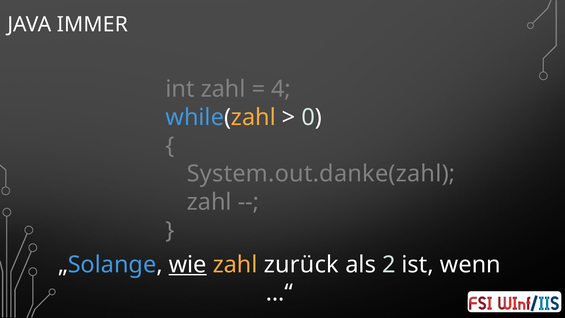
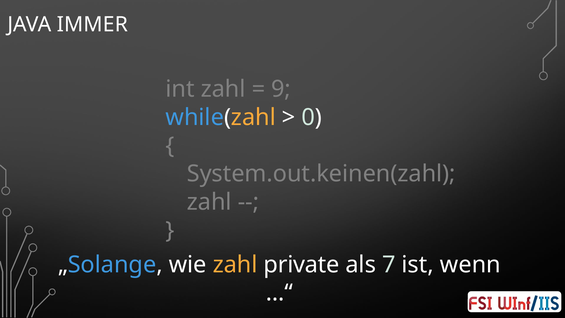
4: 4 -> 9 (281, 89)
System.out.danke(zahl: System.out.danke(zahl -> System.out.keinen(zahl (321, 174)
wie underline: present -> none (188, 264)
zurück: zurück -> private (302, 264)
2: 2 -> 7 (389, 264)
